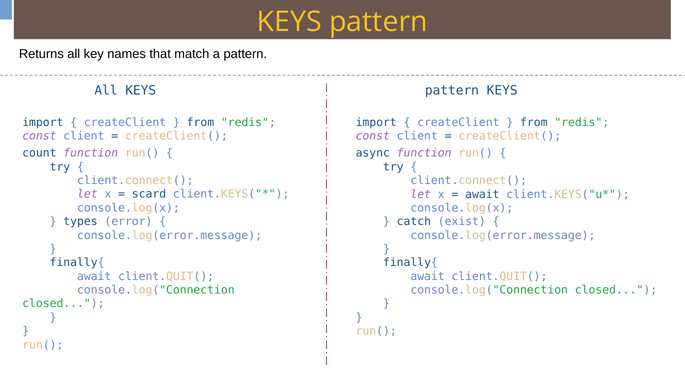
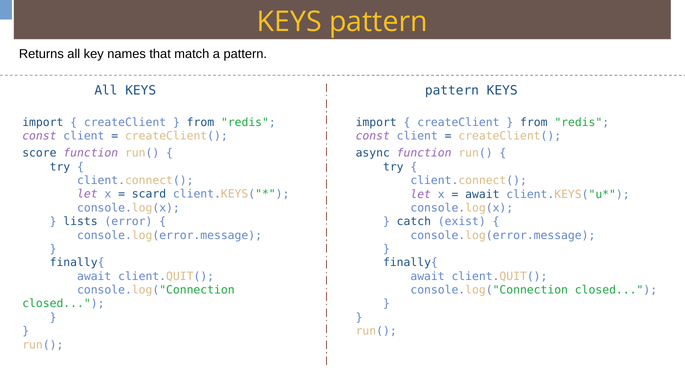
count: count -> score (39, 153)
types: types -> lists (81, 222)
